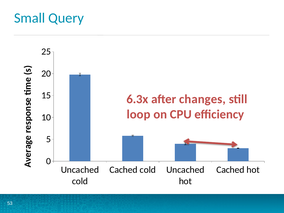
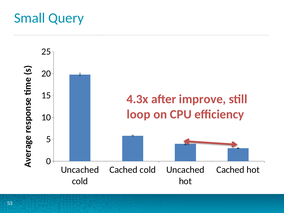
6.3x: 6.3x -> 4.3x (137, 99)
changes: changes -> improve (203, 99)
